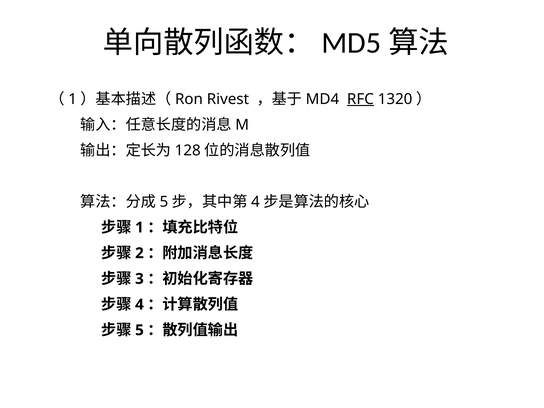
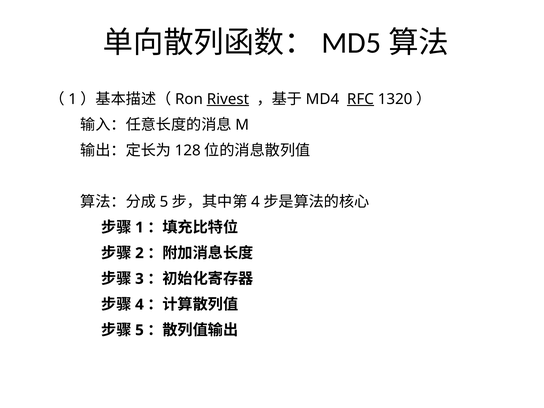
Rivest underline: none -> present (228, 99)
